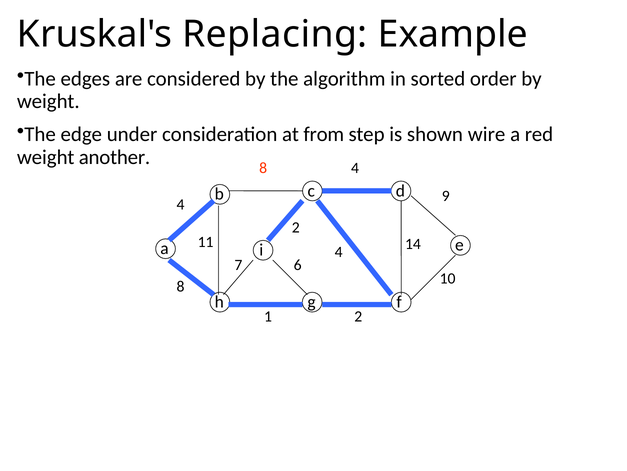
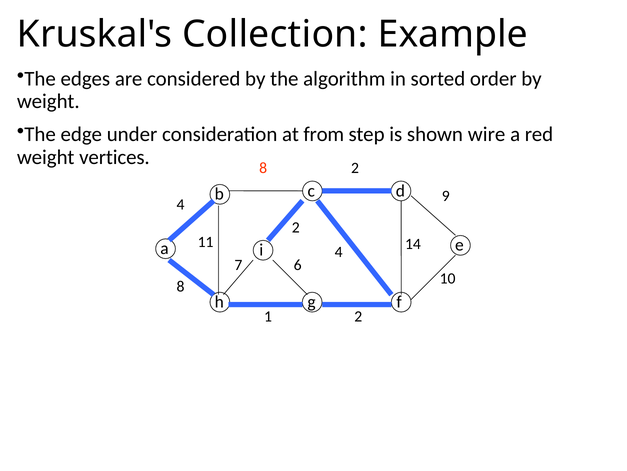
Replacing: Replacing -> Collection (275, 34)
another: another -> vertices (114, 157)
8 4: 4 -> 2 (355, 168)
